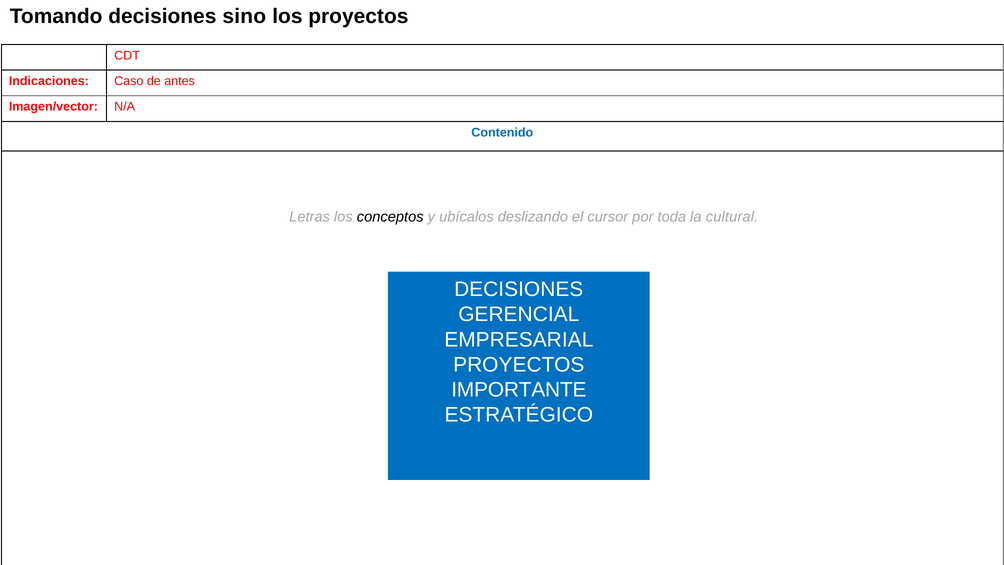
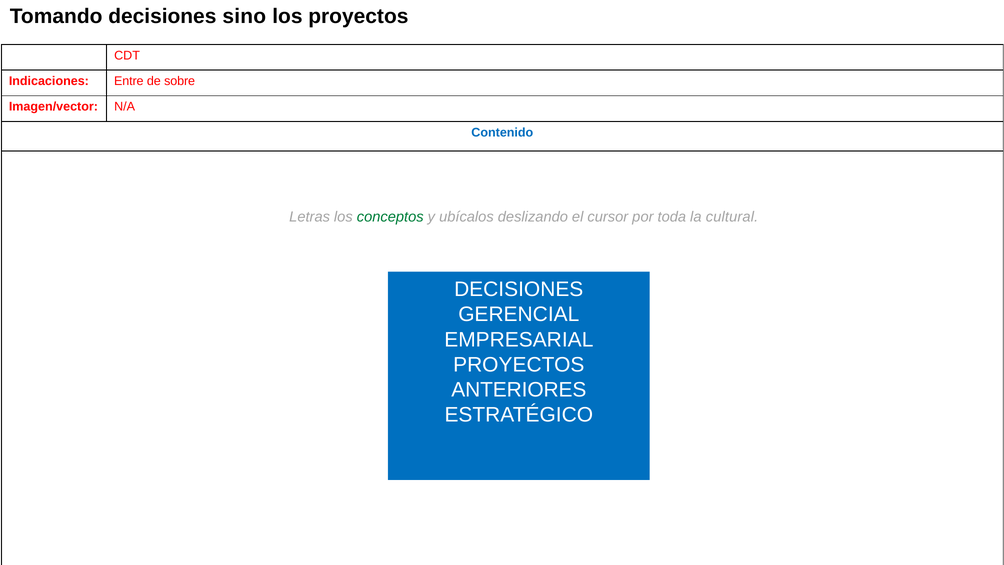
Caso: Caso -> Entre (129, 81)
antes: antes -> sobre (180, 81)
conceptos colour: black -> green (390, 217)
IMPORTANTE: IMPORTANTE -> ANTERIORES (519, 390)
